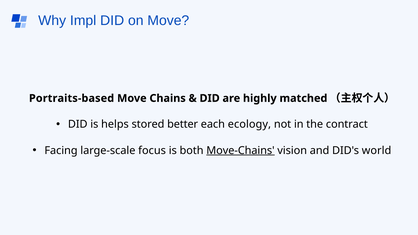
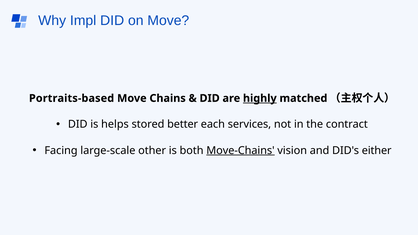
highly underline: none -> present (260, 98)
ecology: ecology -> services (249, 124)
focus: focus -> other (152, 151)
world: world -> either (377, 151)
